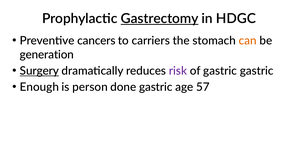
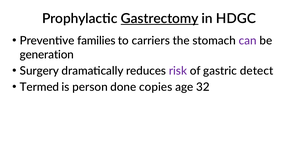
cancers: cancers -> families (96, 41)
can colour: orange -> purple (248, 41)
Surgery underline: present -> none (39, 71)
gastric gastric: gastric -> detect (257, 71)
Enough: Enough -> Termed (39, 87)
done gastric: gastric -> copies (156, 87)
57: 57 -> 32 (203, 87)
